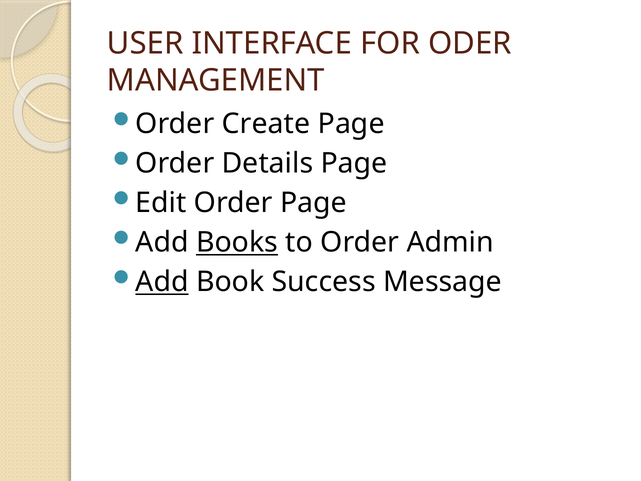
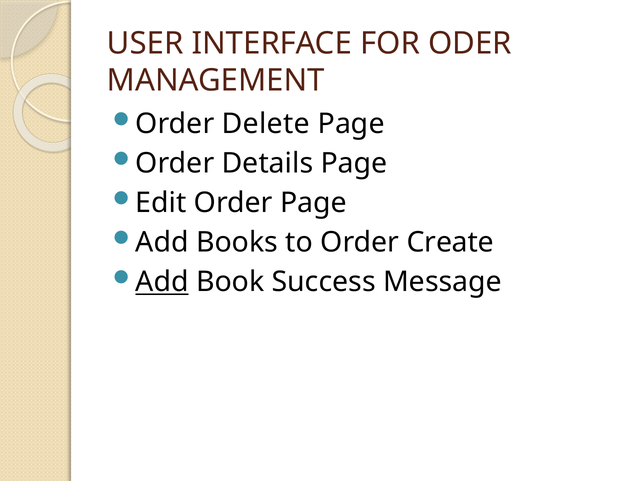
Create: Create -> Delete (266, 124)
Books underline: present -> none (237, 242)
Admin: Admin -> Create (450, 242)
